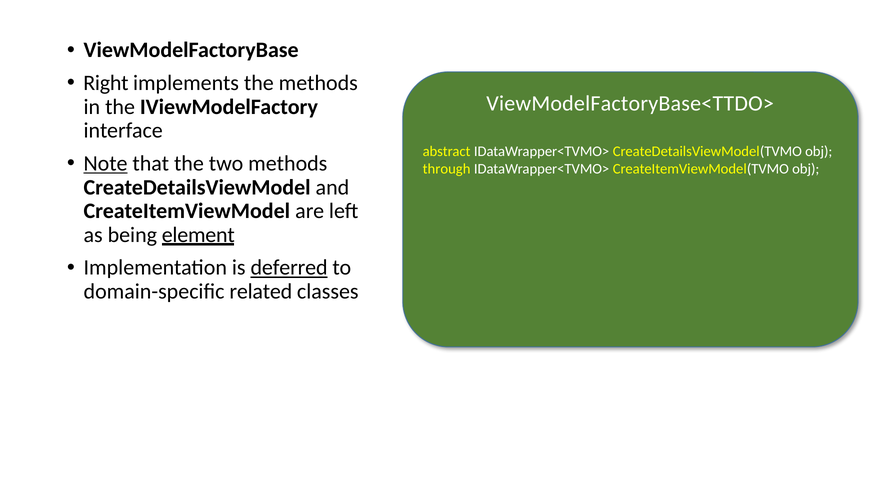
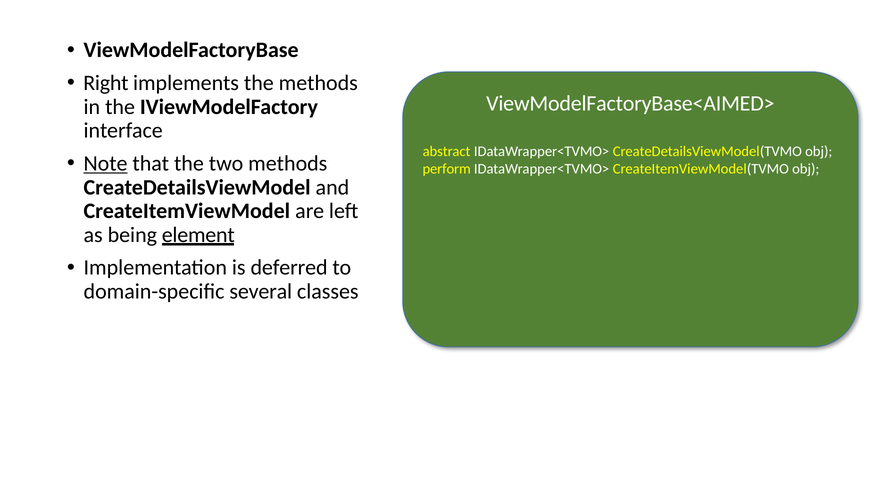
ViewModelFactoryBase<TTDO>: ViewModelFactoryBase<TTDO> -> ViewModelFactoryBase<AIMED> (630, 103)
through: through -> perform (447, 169)
deferred underline: present -> none (289, 268)
related: related -> several (261, 291)
